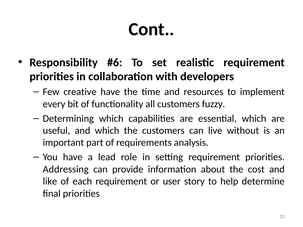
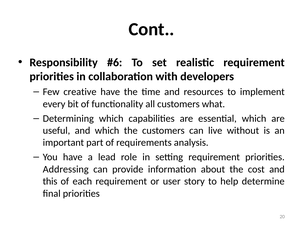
fuzzy: fuzzy -> what (213, 104)
like: like -> this (50, 182)
